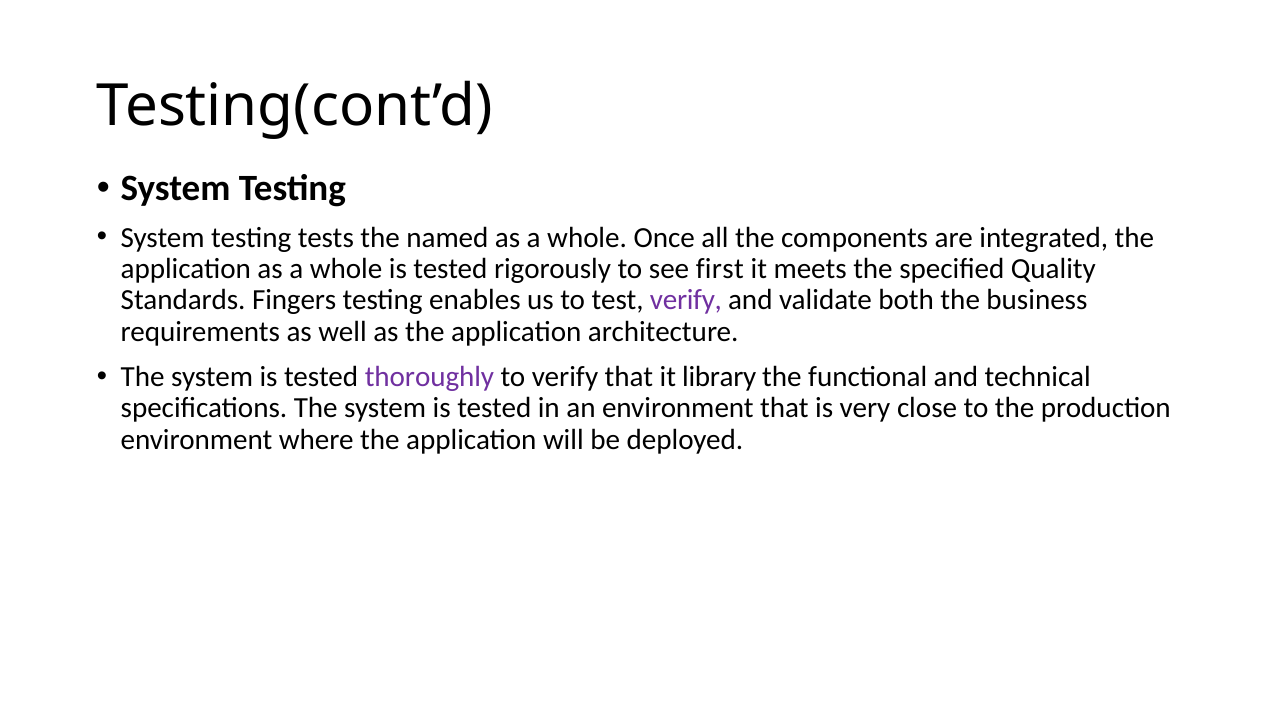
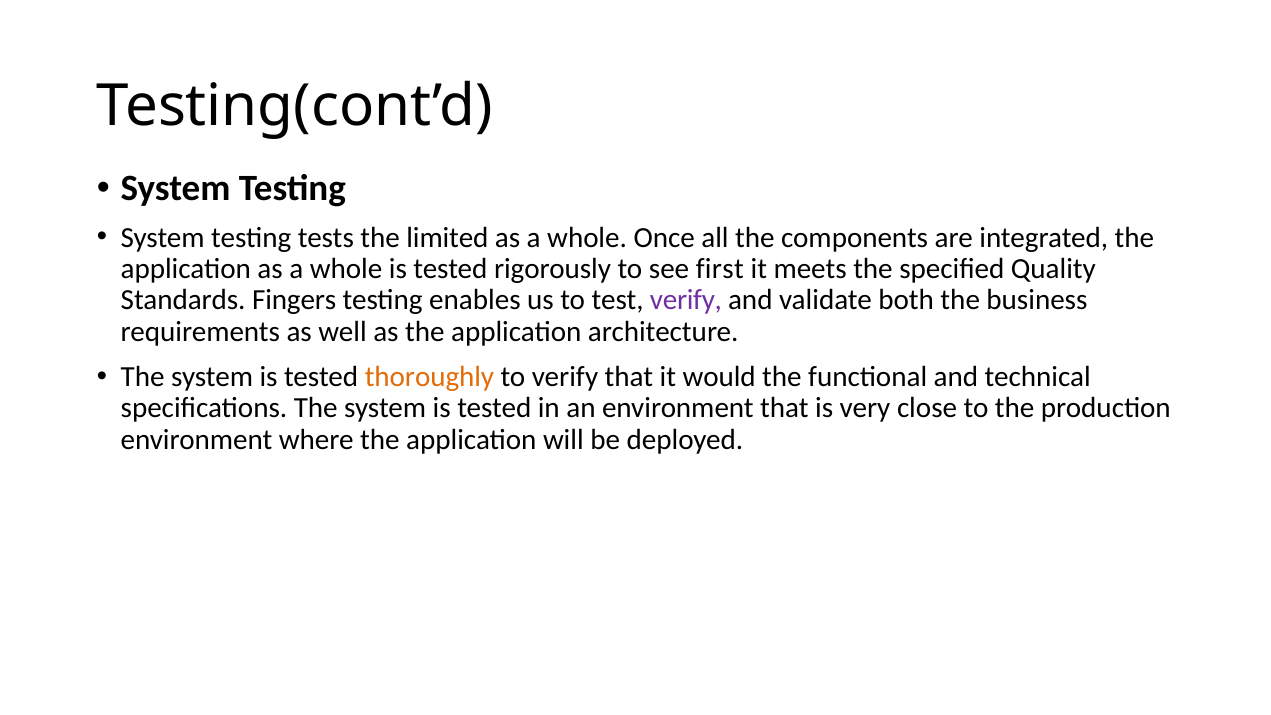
named: named -> limited (447, 237)
thoroughly colour: purple -> orange (429, 376)
library: library -> would (719, 376)
